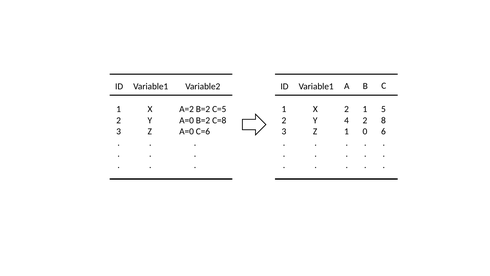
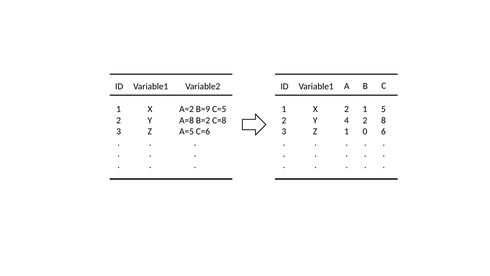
A=2 B=2: B=2 -> B=9 (203, 109)
A=0: A=0 -> A=8 (187, 120)
A=0: A=0 -> A=5 (187, 131)
